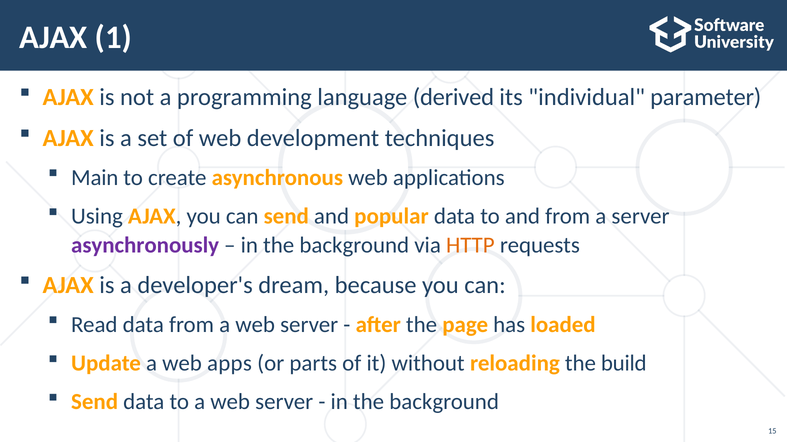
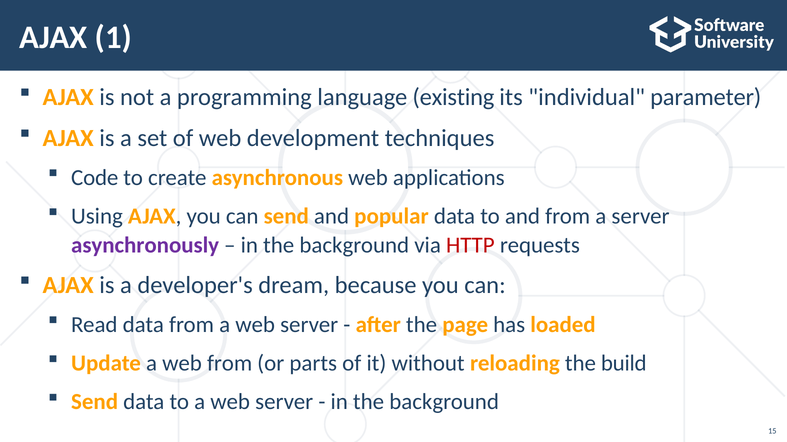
derived: derived -> existing (453, 97)
Main: Main -> Code (95, 178)
HTTP colour: orange -> red (470, 245)
web apps: apps -> from (230, 364)
